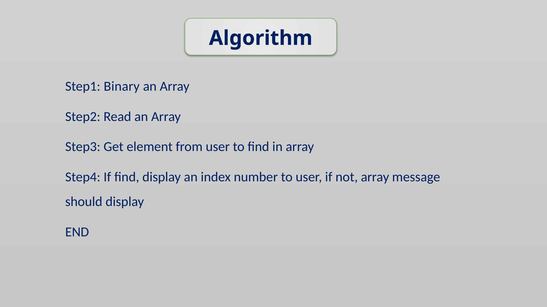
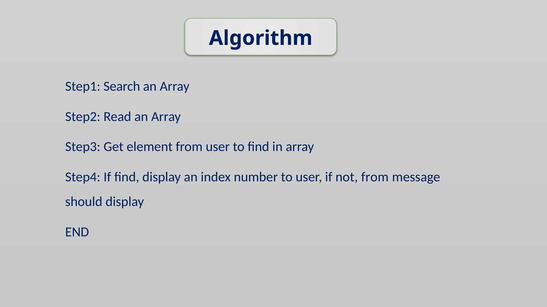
Binary: Binary -> Search (122, 86)
not array: array -> from (375, 177)
